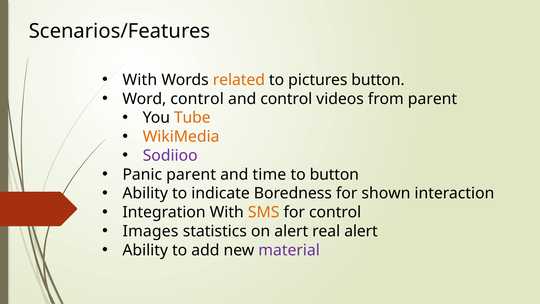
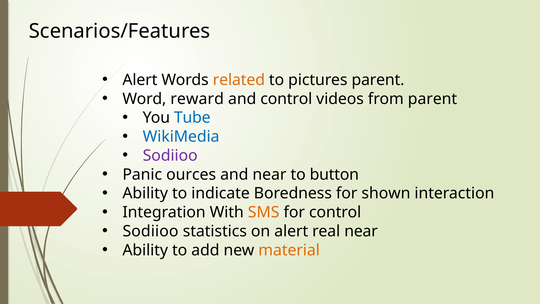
With: With -> Alert (140, 80)
pictures button: button -> parent (378, 80)
Word control: control -> reward (197, 99)
Tube colour: orange -> blue (192, 118)
WikiMedia colour: orange -> blue (181, 137)
Panic parent: parent -> ources (191, 174)
and time: time -> near (269, 174)
Images: Images -> Sodiioo (151, 231)
real alert: alert -> near (361, 231)
material colour: purple -> orange (289, 250)
